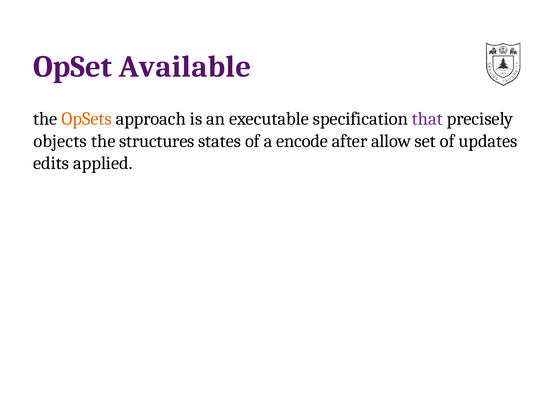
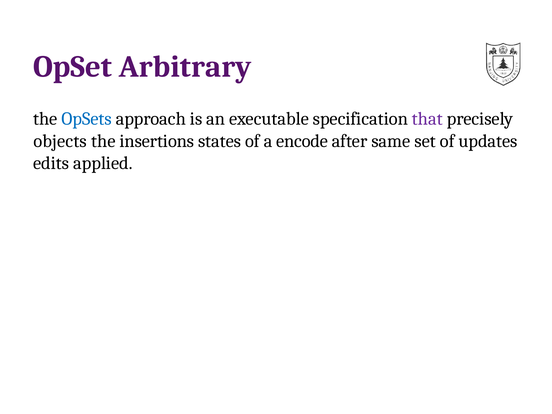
Available: Available -> Arbitrary (185, 67)
OpSets colour: orange -> blue (87, 119)
structures: structures -> insertions (157, 141)
allow: allow -> same (391, 141)
